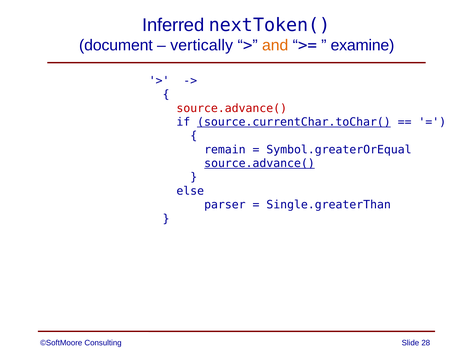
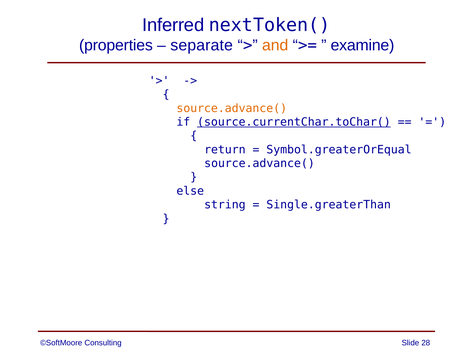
document: document -> properties (116, 45)
vertically: vertically -> separate (202, 45)
source.advance( colour: red -> orange (232, 108)
remain: remain -> return (225, 150)
source.advance( underline: present -> none (259, 163)
parser: parser -> string (225, 205)
